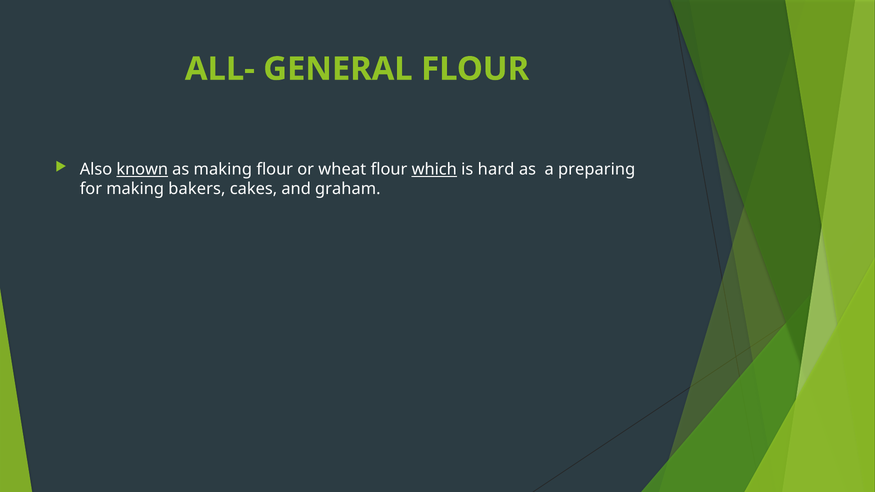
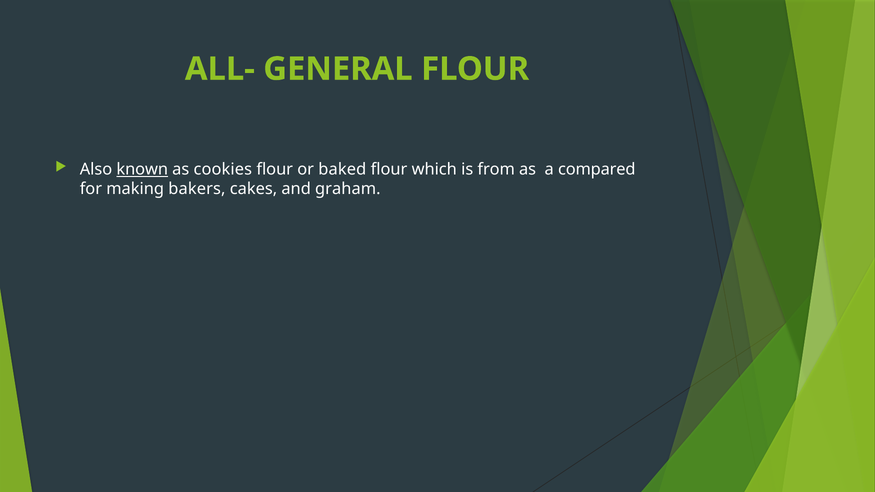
as making: making -> cookies (223, 169)
wheat: wheat -> baked (342, 169)
which underline: present -> none (434, 169)
hard: hard -> from (496, 169)
preparing: preparing -> compared (597, 169)
